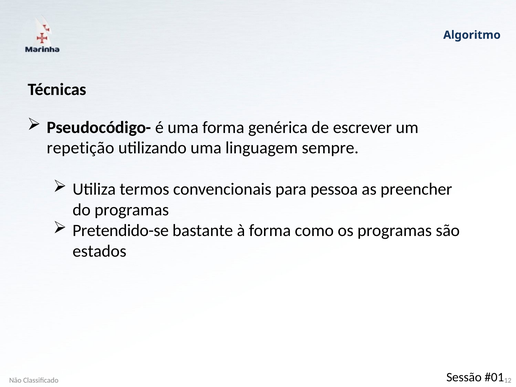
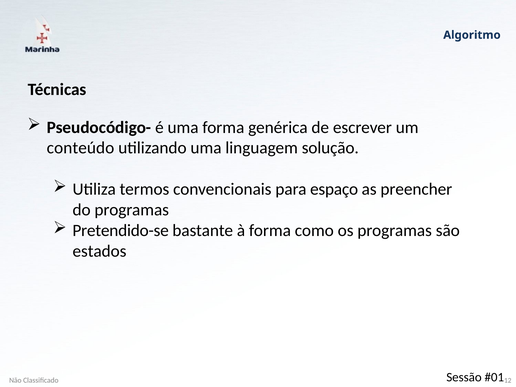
repetição: repetição -> conteúdo (81, 148)
sempre: sempre -> solução (330, 148)
pessoa: pessoa -> espaço (334, 189)
